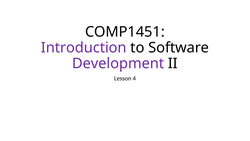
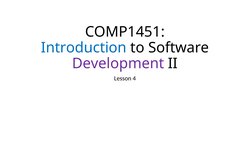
Introduction colour: purple -> blue (84, 47)
